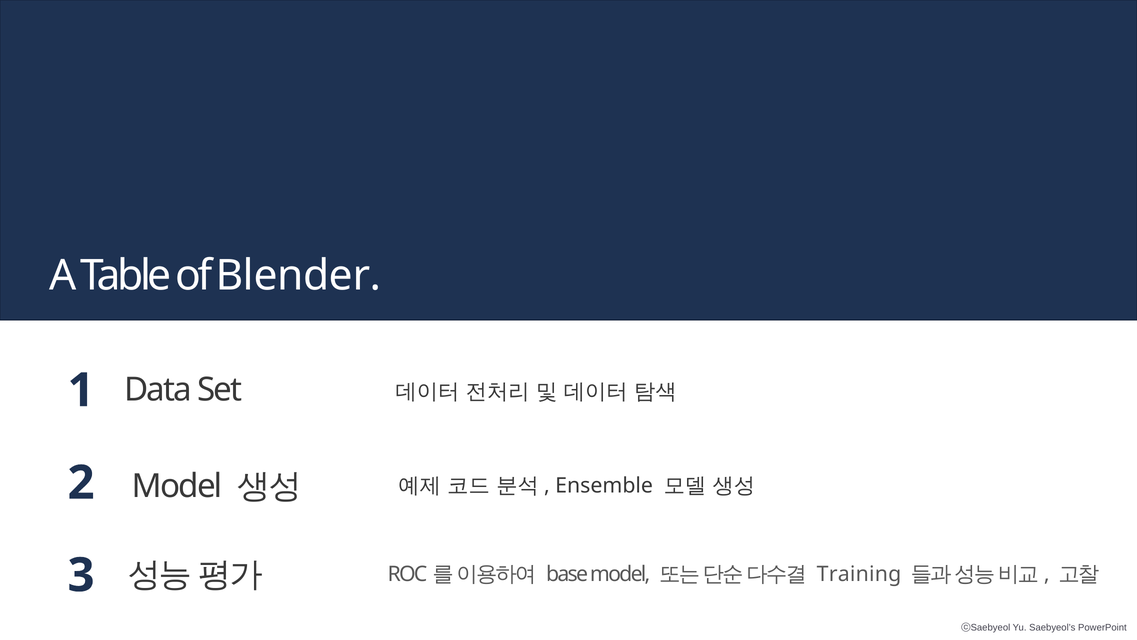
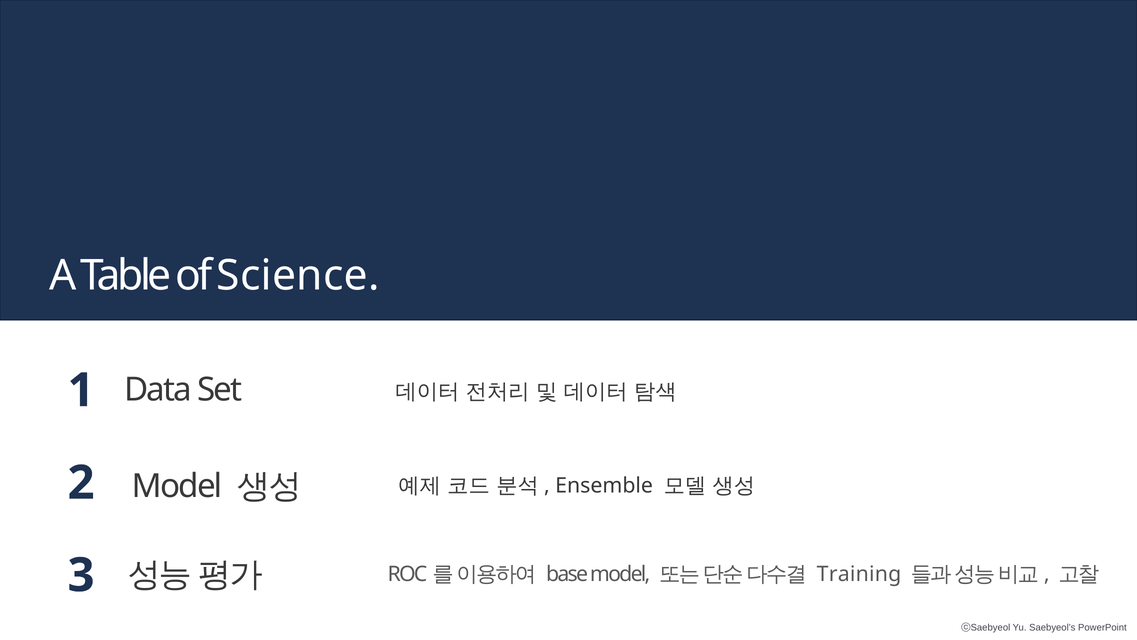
Blender: Blender -> Science (298, 275)
